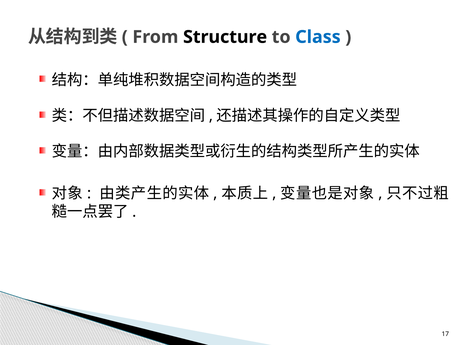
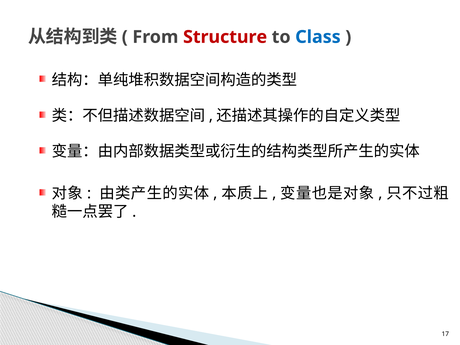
Structure colour: black -> red (225, 37)
